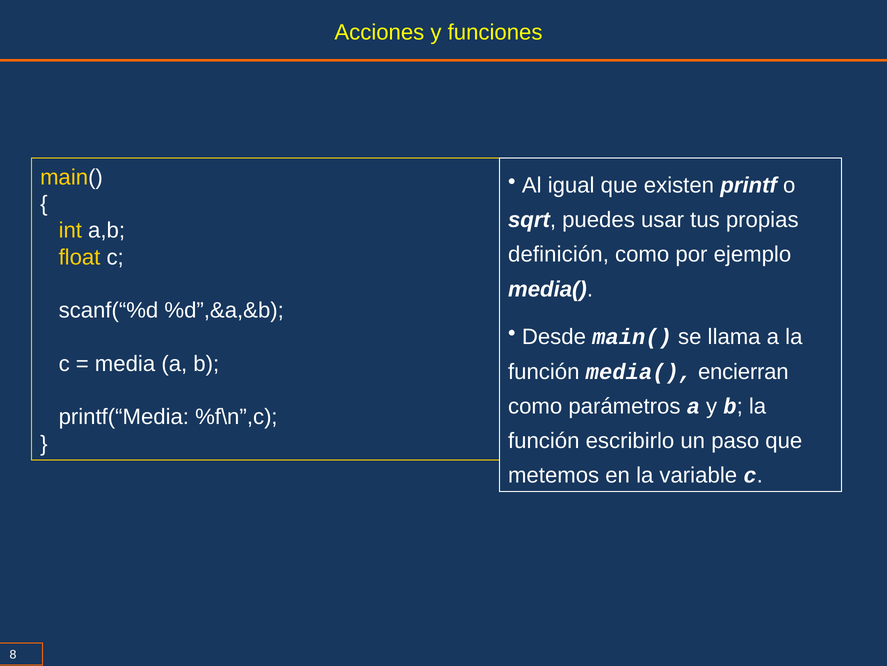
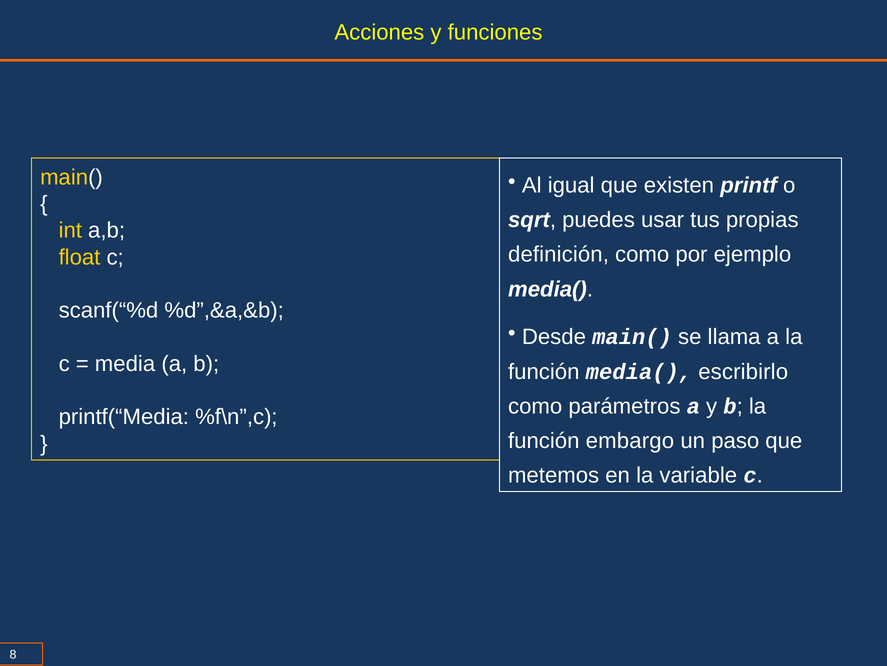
encierran: encierran -> escribirlo (743, 371)
escribirlo: escribirlo -> embargo (630, 440)
